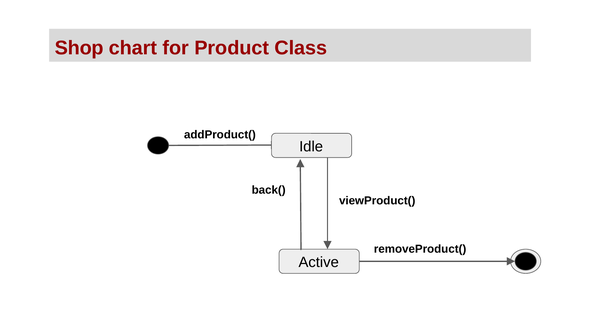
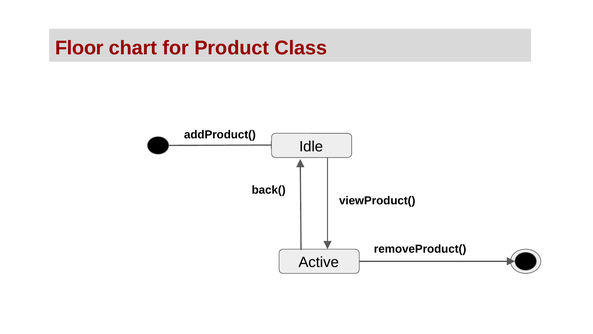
Shop: Shop -> Floor (79, 48)
